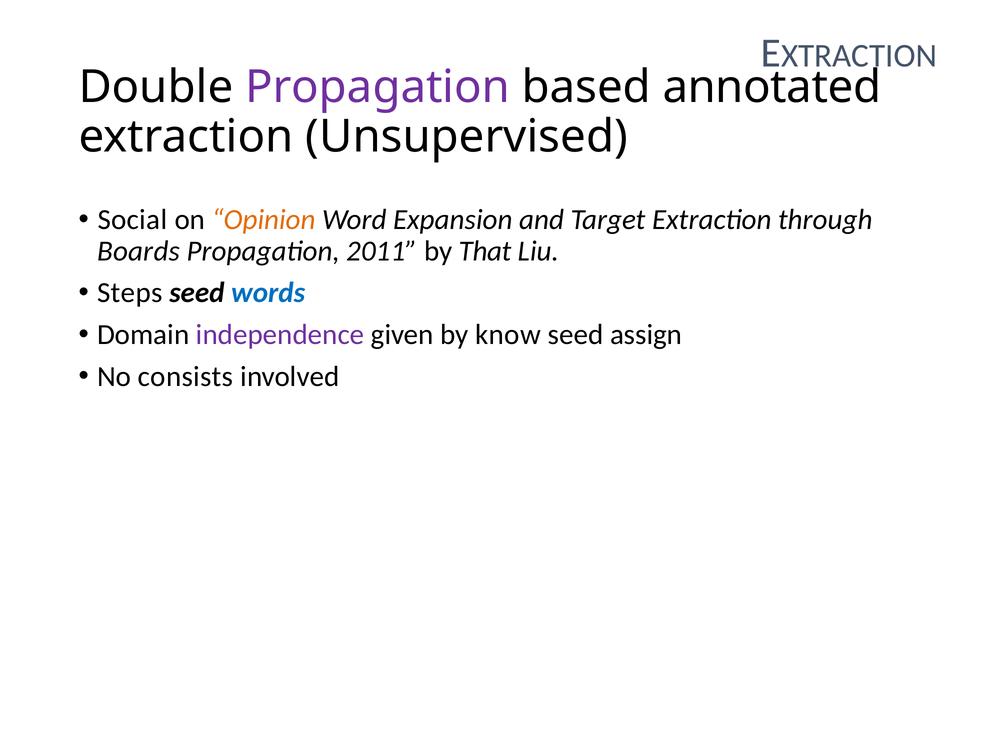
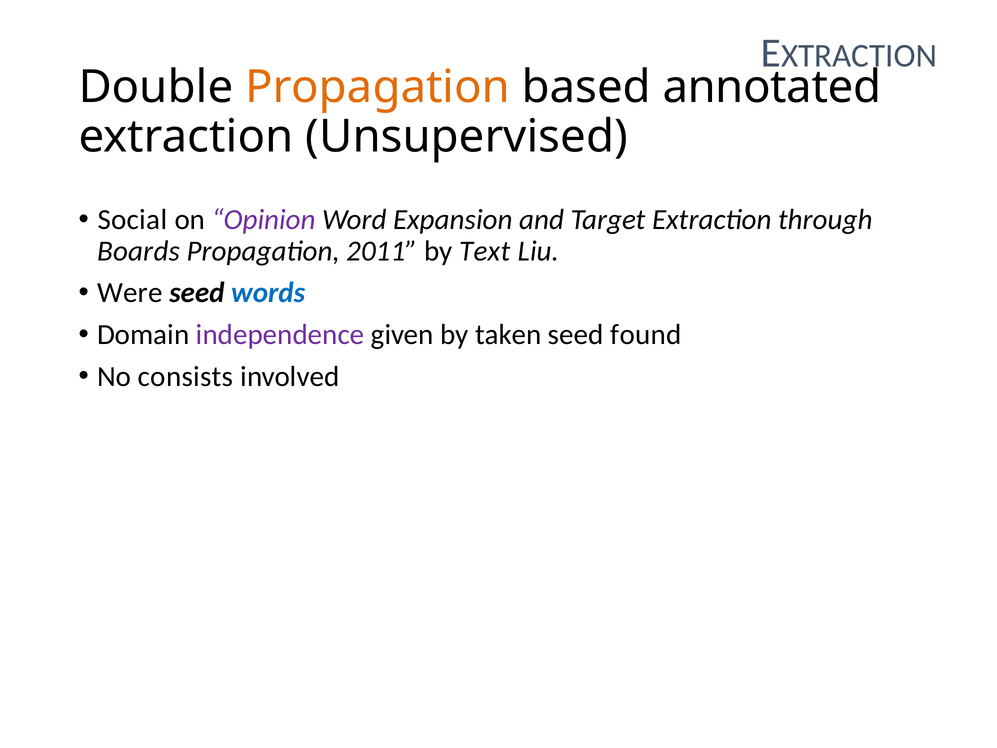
Propagation colour: purple -> orange (378, 87)
Opinion colour: orange -> purple (264, 220)
That: That -> Text (485, 251)
Steps: Steps -> Were (130, 293)
know: know -> taken (508, 335)
assign: assign -> found (646, 335)
